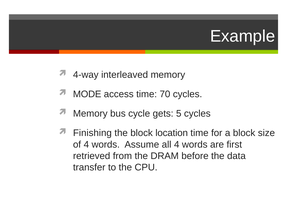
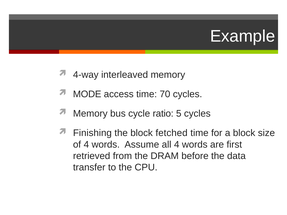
gets: gets -> ratio (163, 114)
location: location -> fetched (172, 133)
